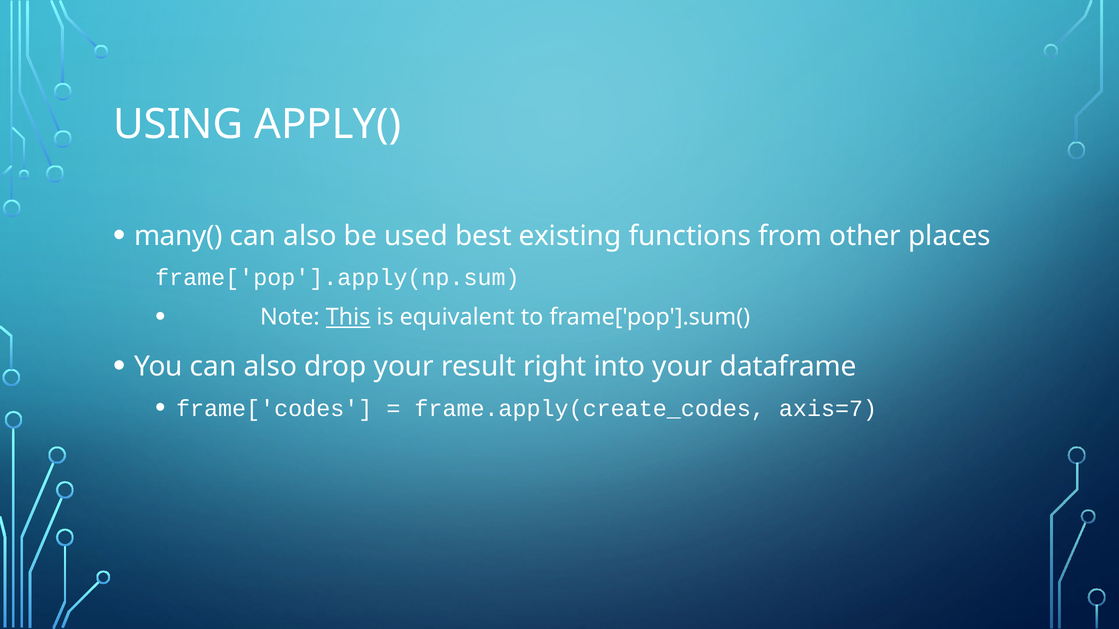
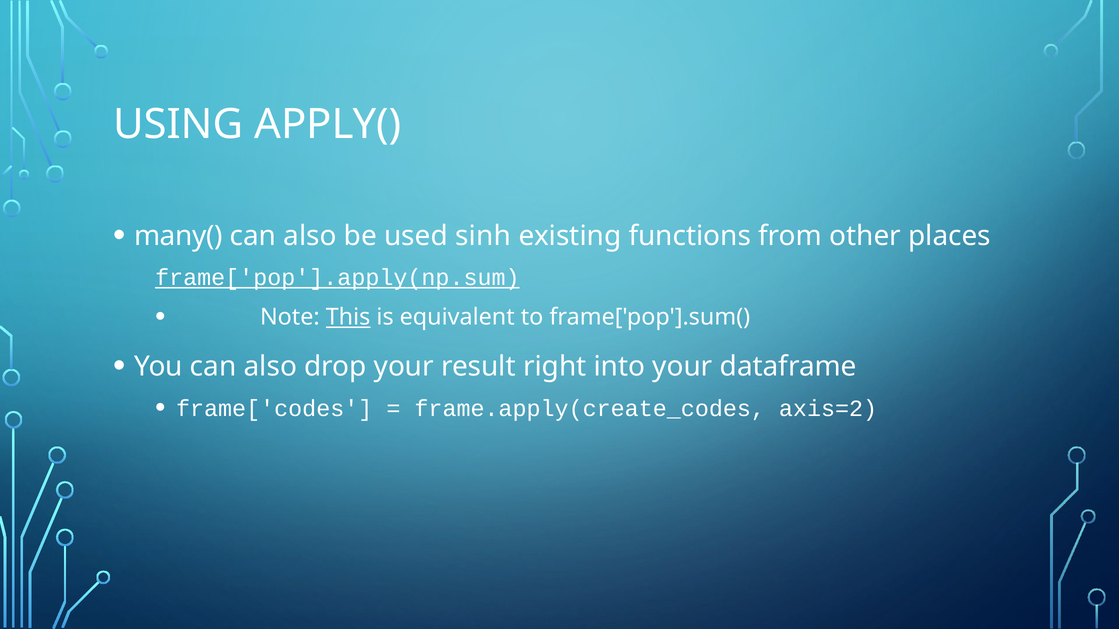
best: best -> sinh (483, 236)
frame['pop'].apply(np.sum underline: none -> present (337, 278)
axis=7: axis=7 -> axis=2 (828, 409)
